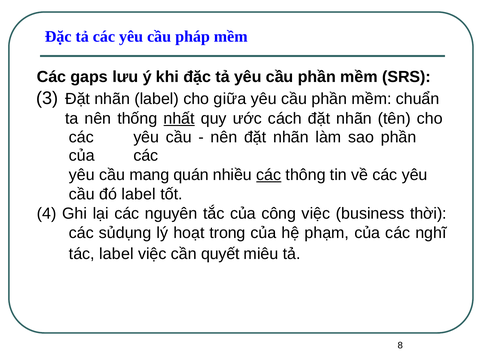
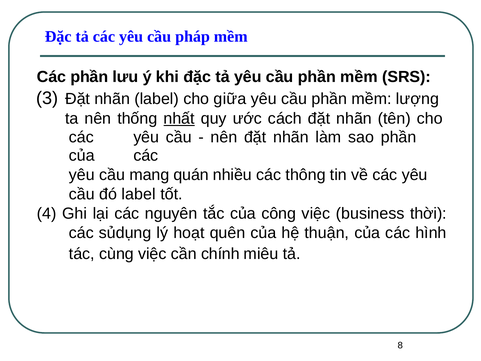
Các gaps: gaps -> phần (89, 77)
chuẩn: chuẩn -> lượng (418, 99)
các underline: present -> none (269, 175)
trong: trong -> quên (228, 233)
phạm: phạm -> thuận (327, 233)
nghĩ: nghĩ -> hình (431, 233)
tác label: label -> cùng (116, 254)
quyết: quyết -> chính (220, 254)
